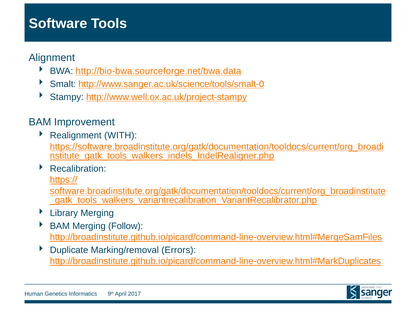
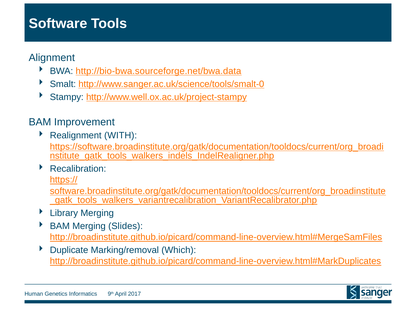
Follow: Follow -> Slides (126, 226)
Errors: Errors -> Which (179, 250)
